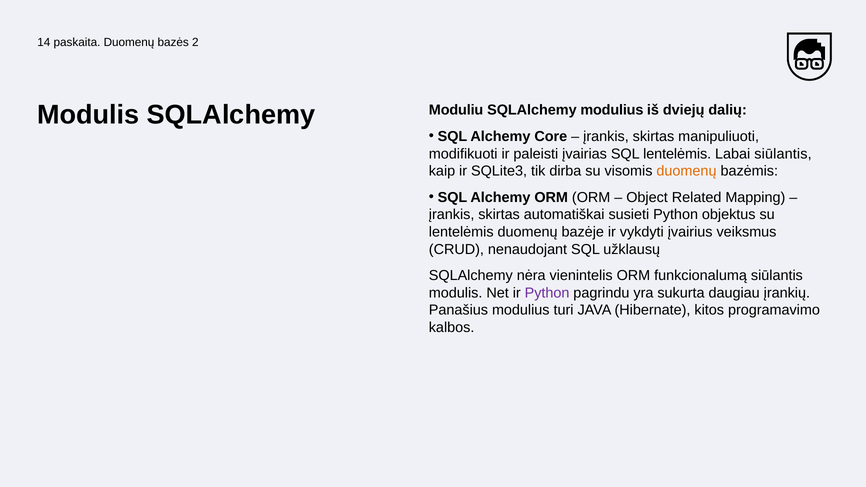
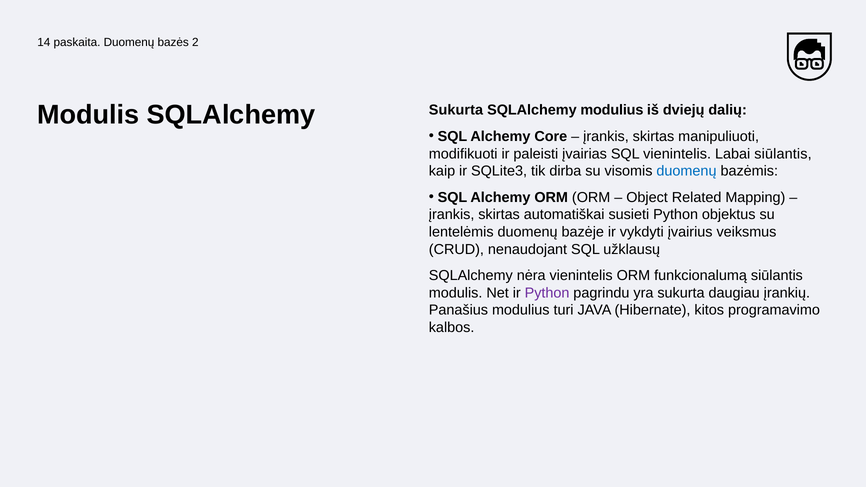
Moduliu: Moduliu -> Sukurta (456, 110)
SQL lentelėmis: lentelėmis -> vienintelis (677, 154)
duomenų colour: orange -> blue (686, 171)
